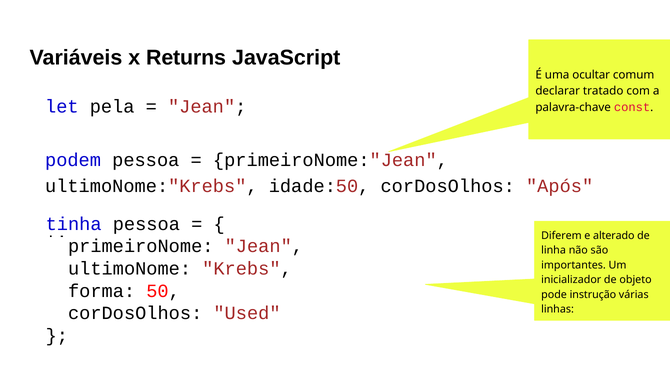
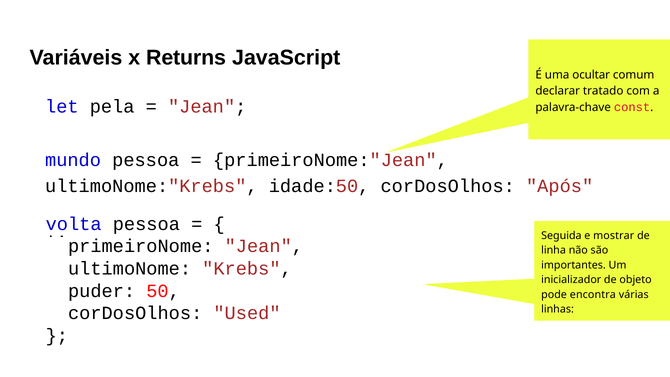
podem: podem -> mundo (73, 160)
tinha: tinha -> volta (74, 224)
Diferem: Diferem -> Seguida (561, 235)
alterado: alterado -> mostrar (614, 235)
forma: forma -> puder (102, 291)
instrução: instrução -> encontra (593, 295)
